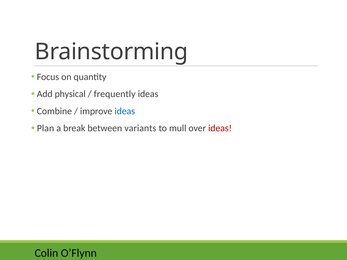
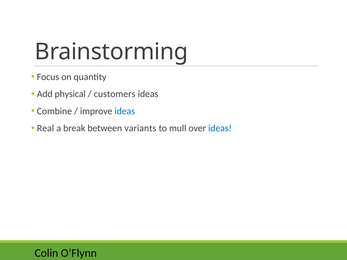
frequently: frequently -> customers (115, 94)
Plan: Plan -> Real (45, 128)
ideas colour: red -> blue (220, 128)
